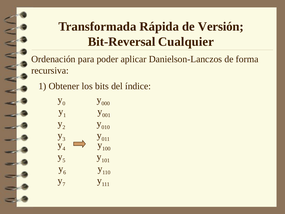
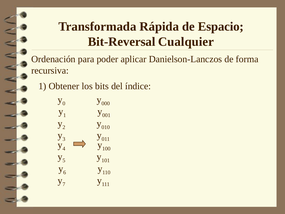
Versión: Versión -> Espacio (221, 27)
